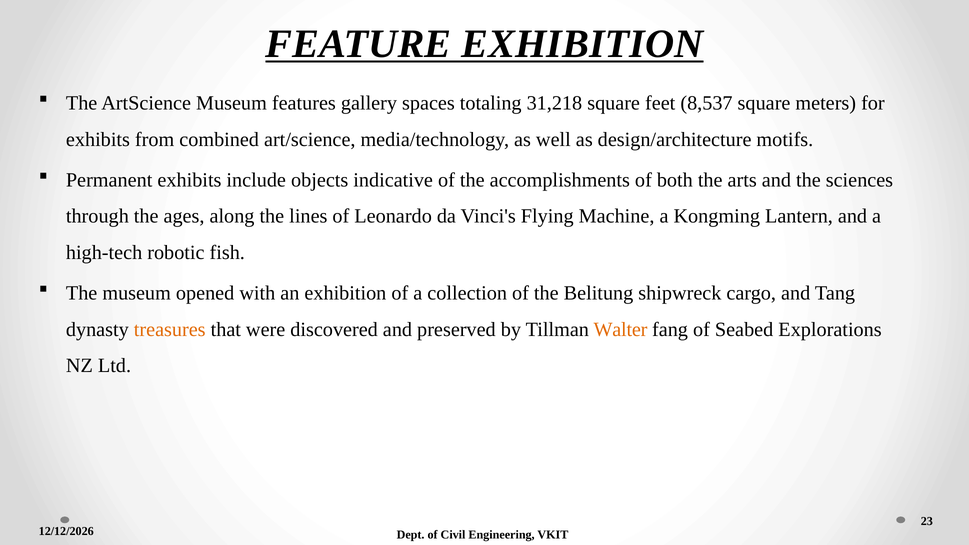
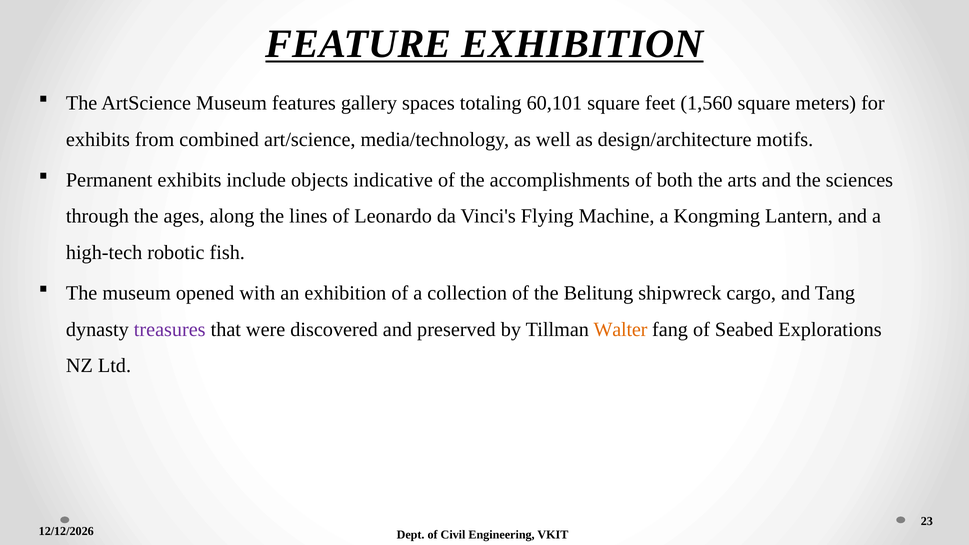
31,218: 31,218 -> 60,101 (554, 103)
8,537: 8,537 -> 1,560 (706, 103)
treasures colour: orange -> purple (170, 329)
